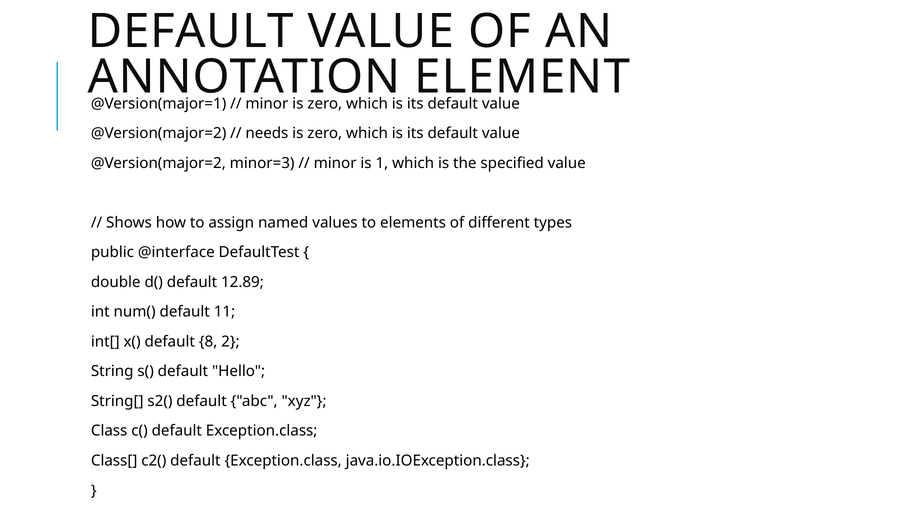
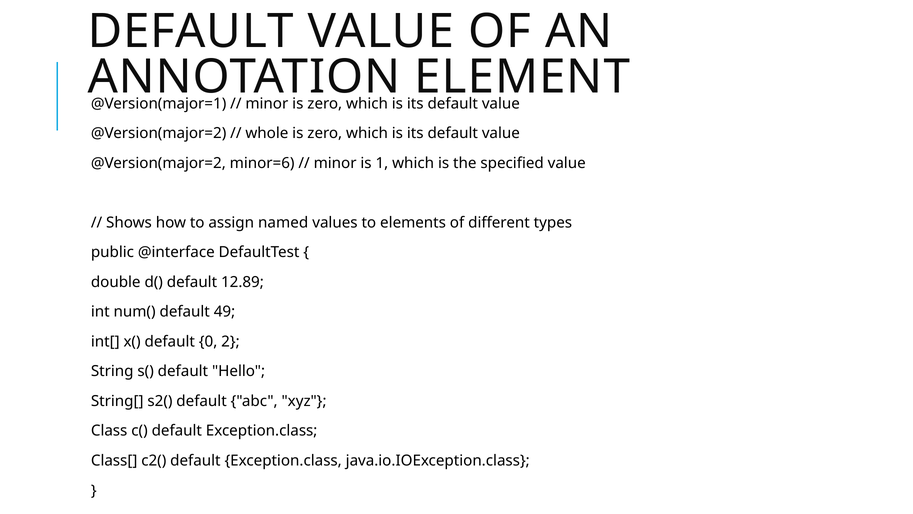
needs: needs -> whole (267, 133)
minor=3: minor=3 -> minor=6 (262, 163)
11: 11 -> 49 (225, 312)
8: 8 -> 0 (208, 341)
